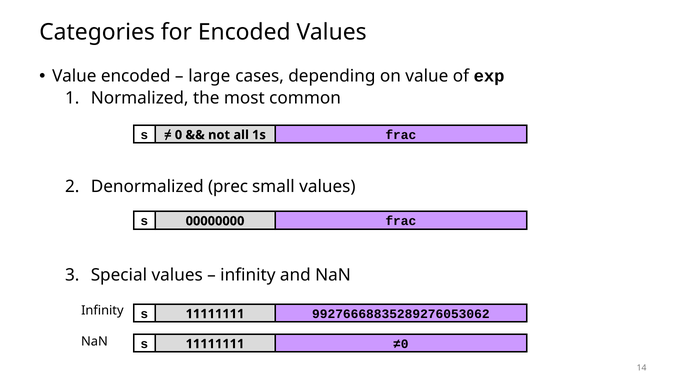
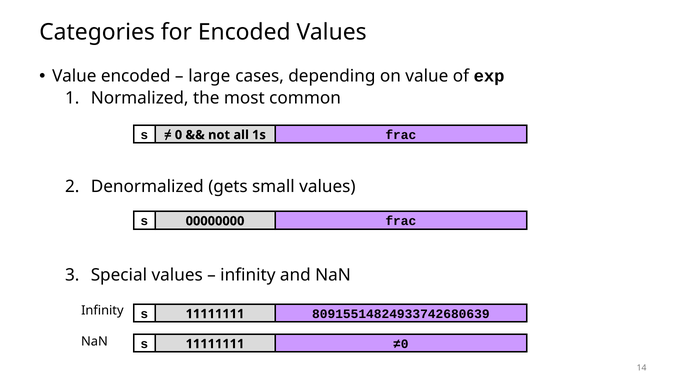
prec: prec -> gets (228, 186)
99276668835289276053062: 99276668835289276053062 -> 80915514824933742680639 (401, 314)
